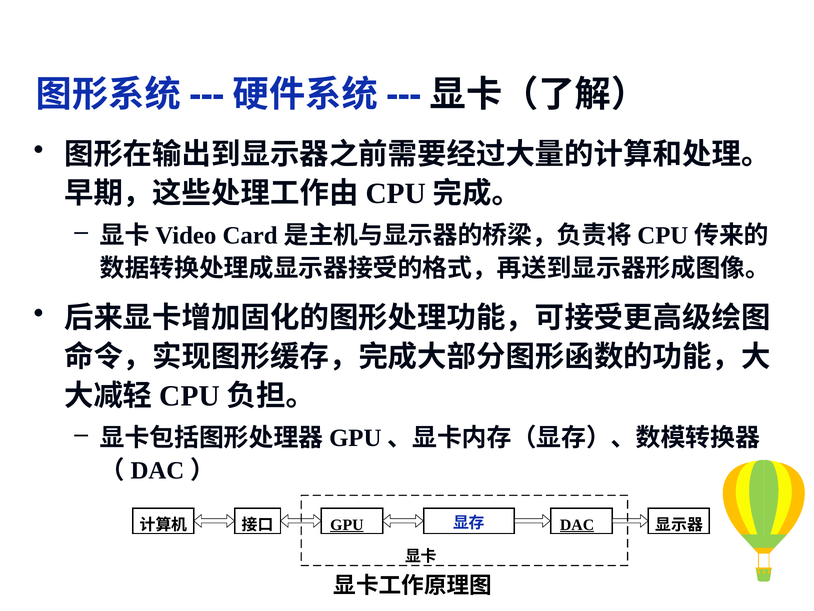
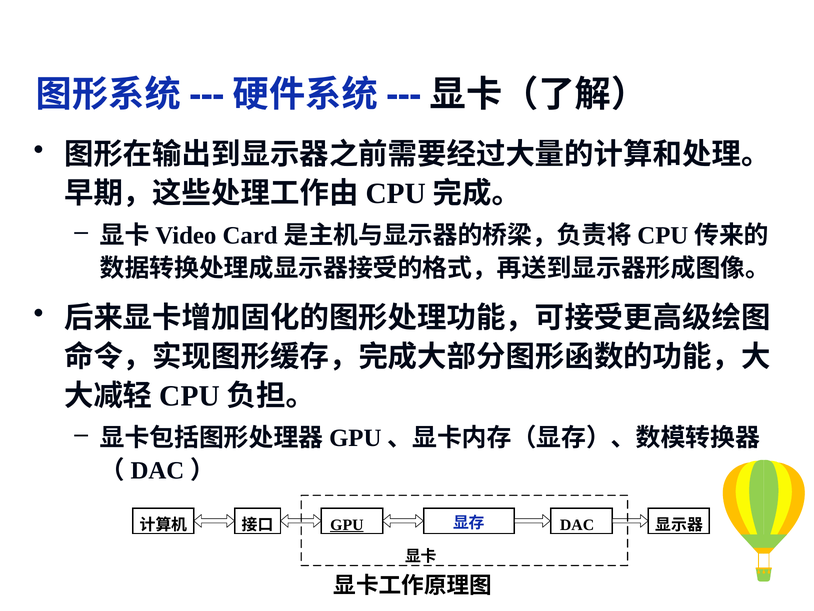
DAC underline: present -> none (577, 524)
